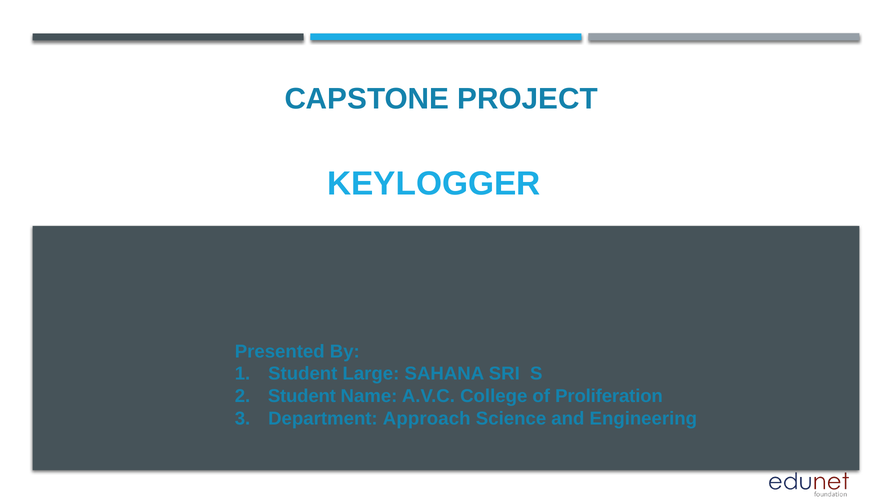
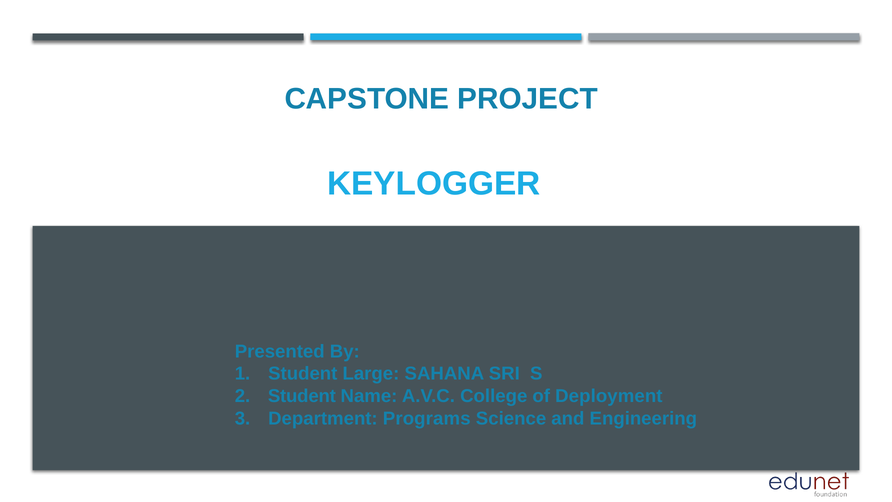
Proliferation: Proliferation -> Deployment (609, 396)
Approach: Approach -> Programs (427, 418)
